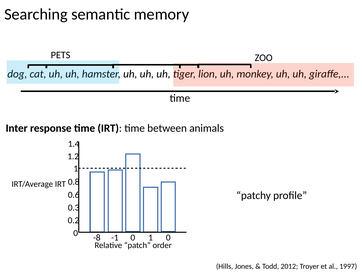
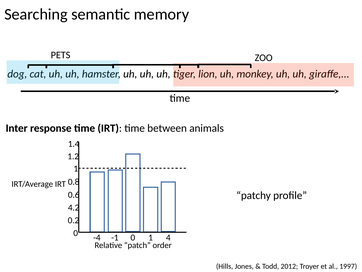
0.3: 0.3 -> 4.2 (74, 207)
1 0: 0 -> 4 (168, 237)
-8: -8 -> -4 (97, 237)
